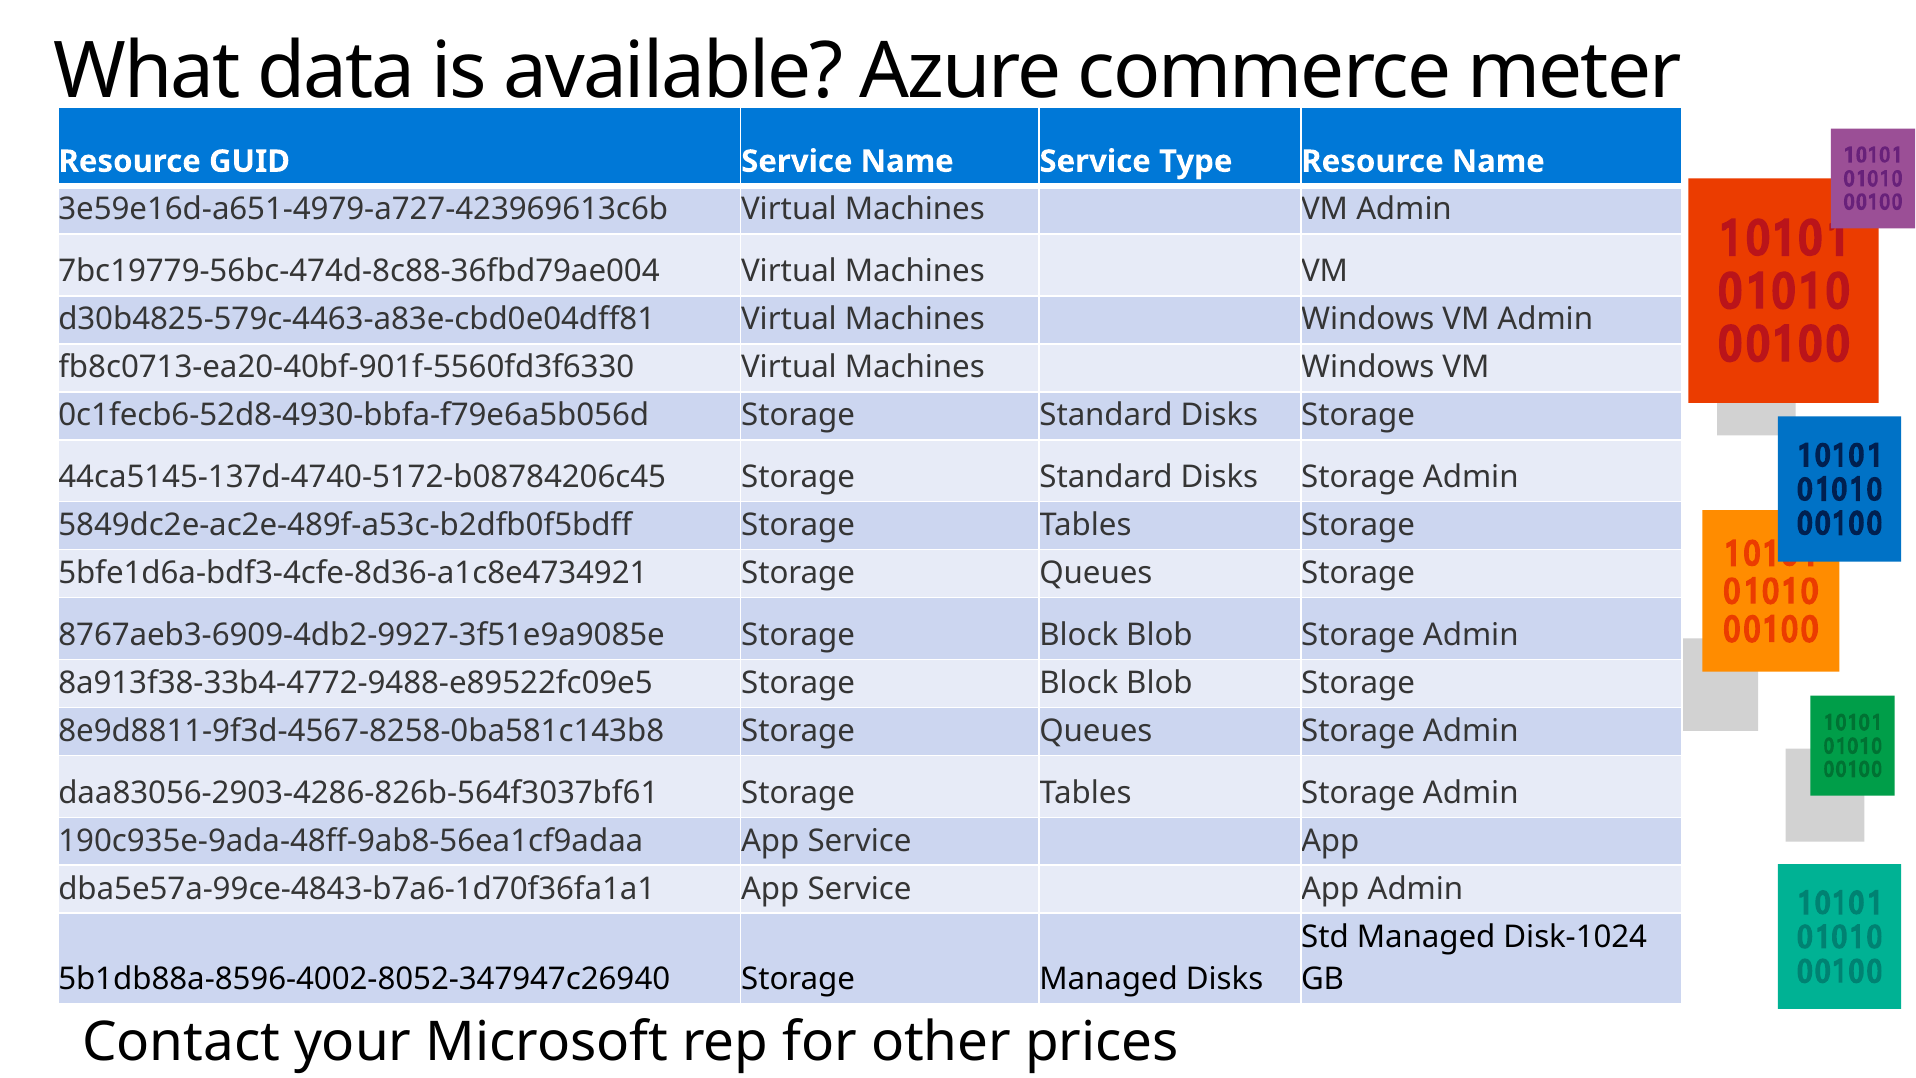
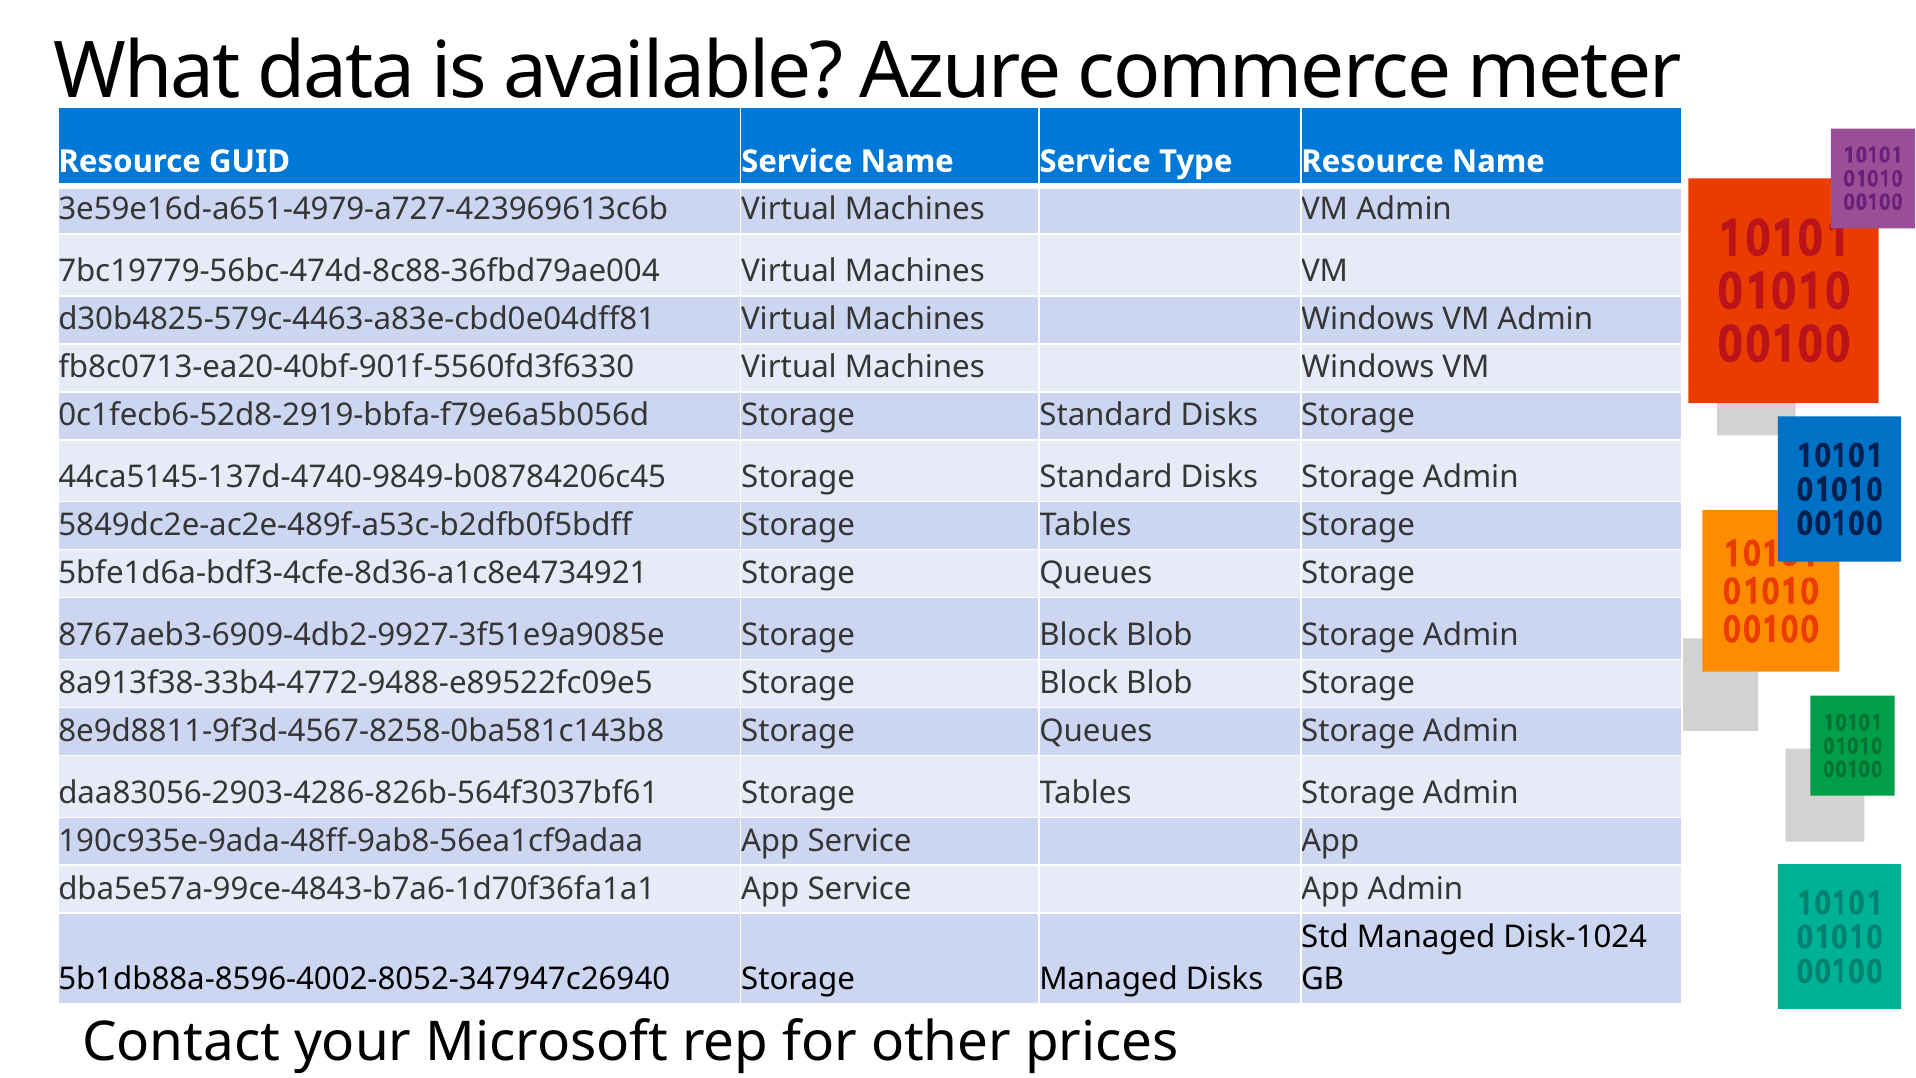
0c1fecb6-52d8-4930-bbfa-f79e6a5b056d: 0c1fecb6-52d8-4930-bbfa-f79e6a5b056d -> 0c1fecb6-52d8-2919-bbfa-f79e6a5b056d (354, 415)
44ca5145-137d-4740-5172-b08784206c45: 44ca5145-137d-4740-5172-b08784206c45 -> 44ca5145-137d-4740-9849-b08784206c45 (362, 477)
